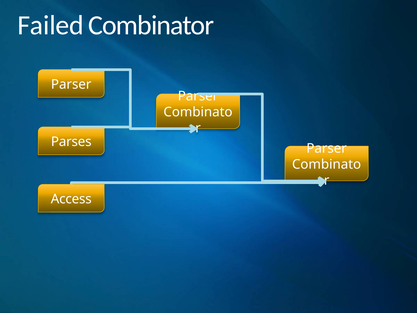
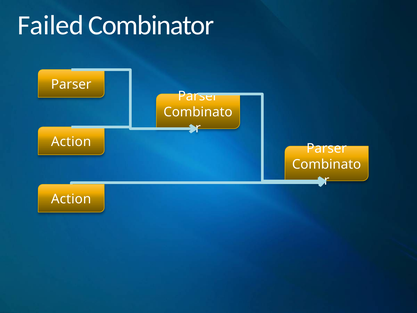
Parses: Parses -> Action (71, 142)
Access: Access -> Action (71, 199)
